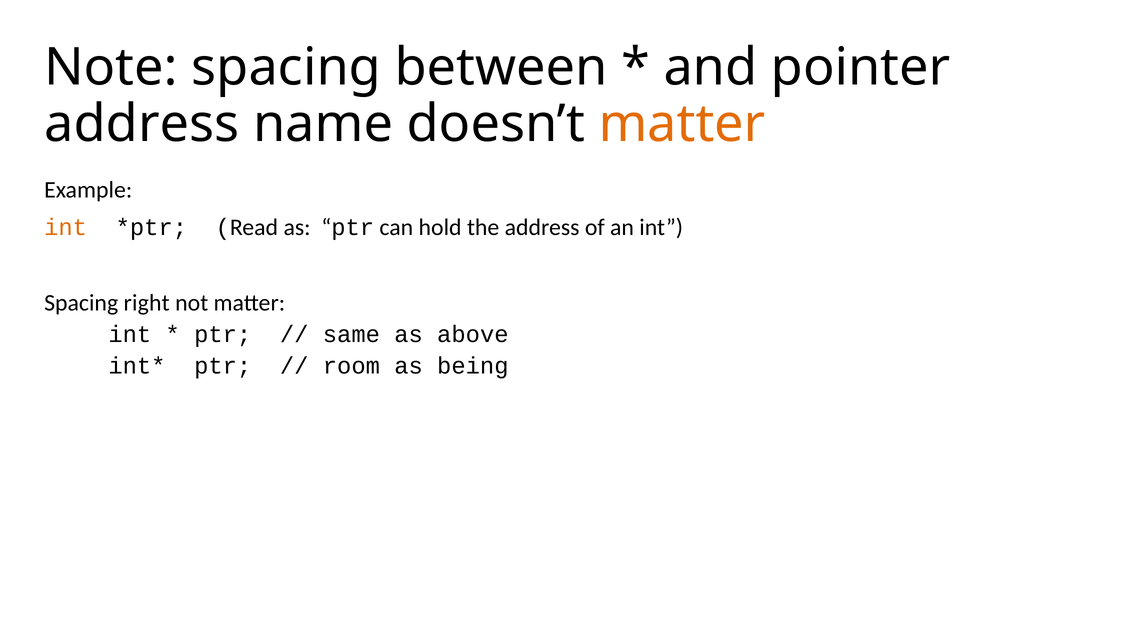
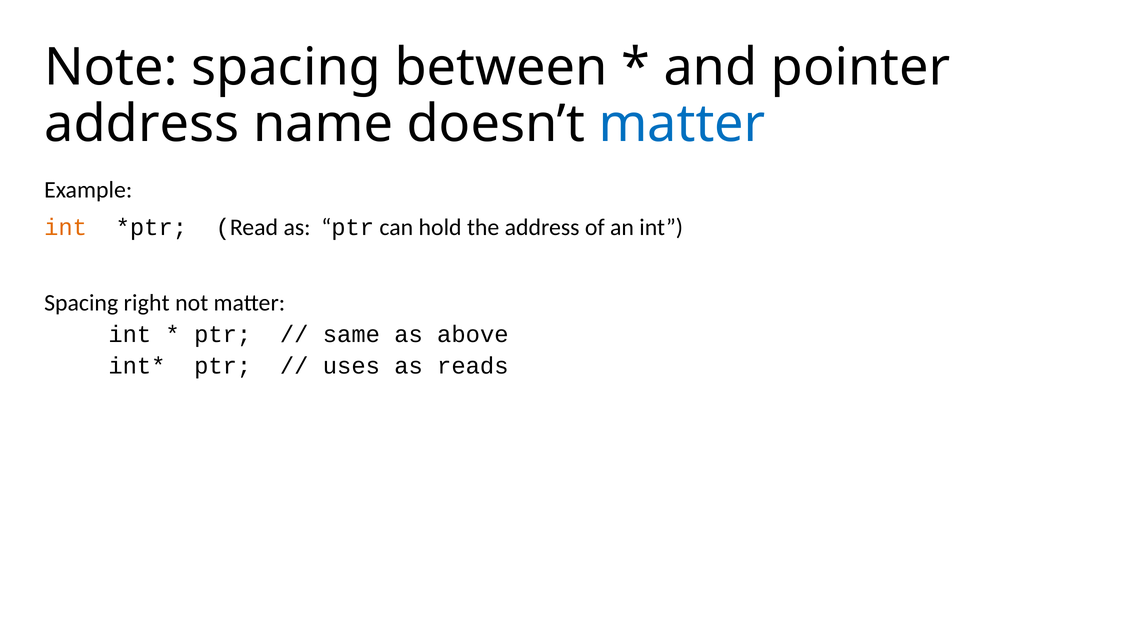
matter colour: orange -> blue (682, 124)
room: room -> uses (351, 366)
being: being -> reads (473, 366)
